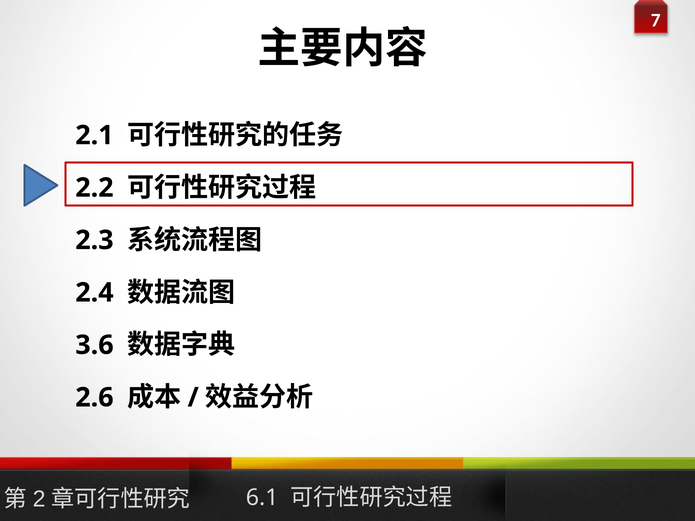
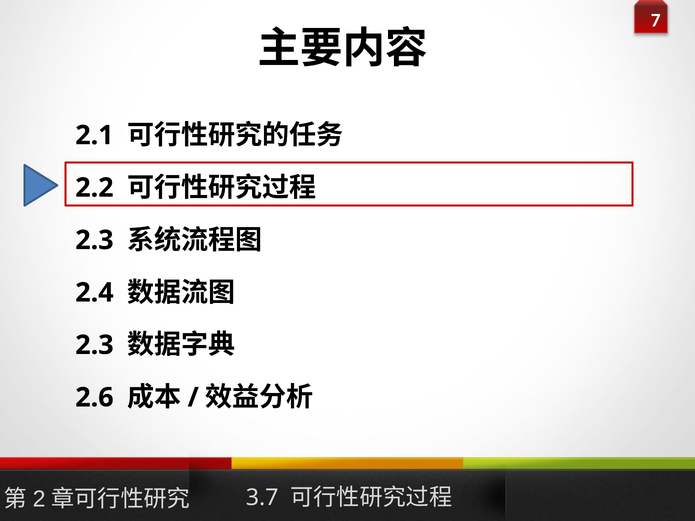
3.6: 3.6 -> 2.3 (94, 345)
6.1: 6.1 -> 3.7 (262, 498)
